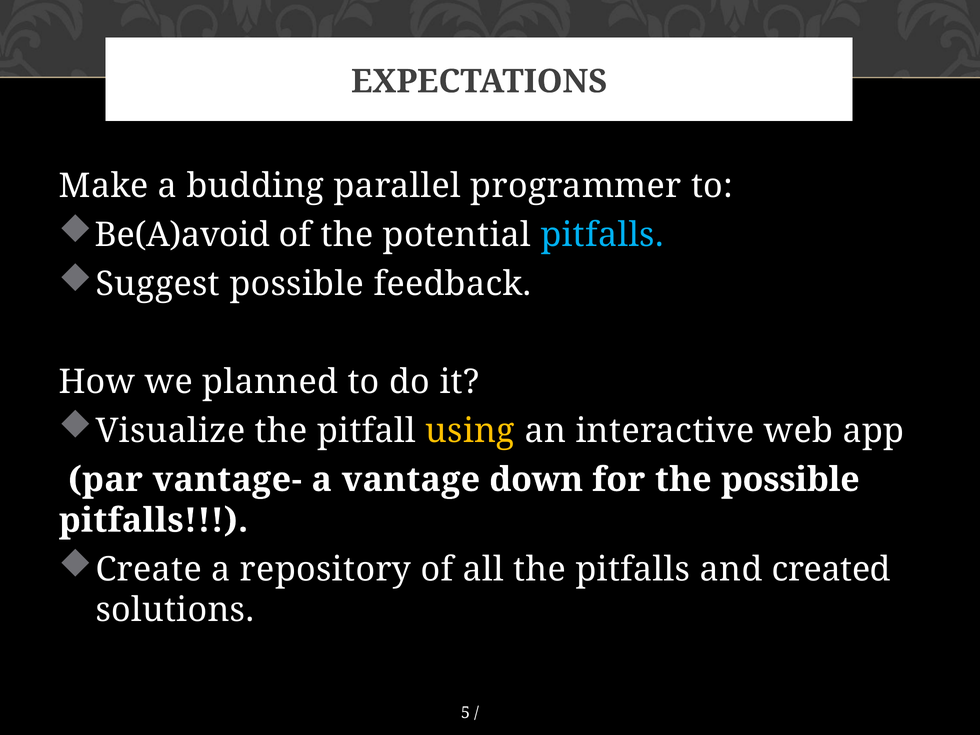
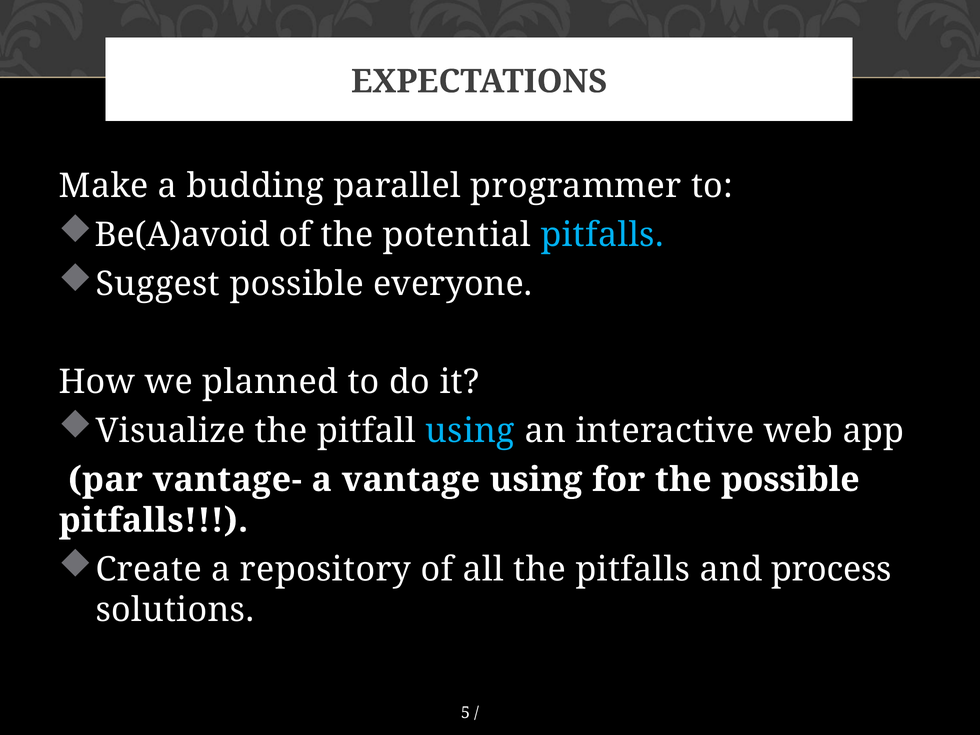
feedback: feedback -> everyone (453, 284)
using colour: yellow -> light blue (470, 431)
vantage down: down -> using (536, 480)
created: created -> process (831, 569)
